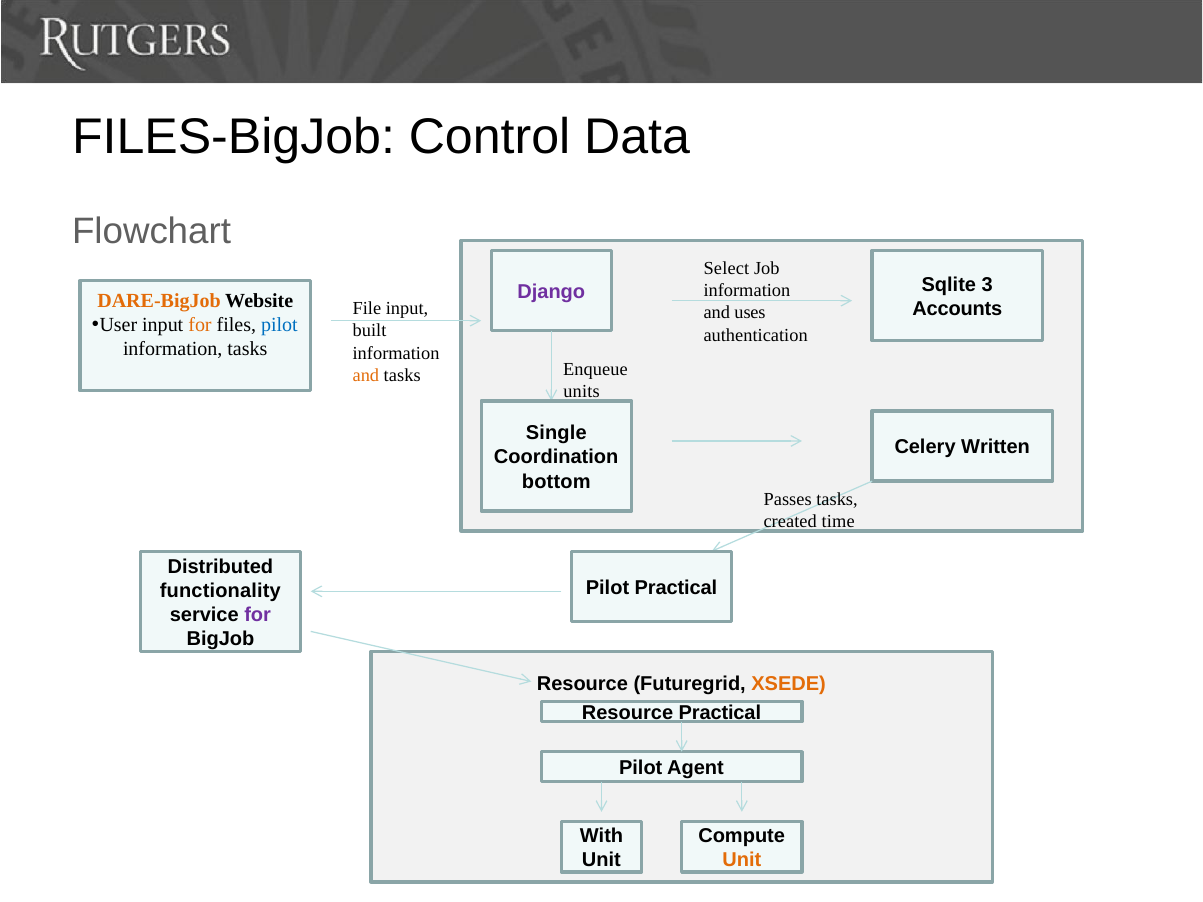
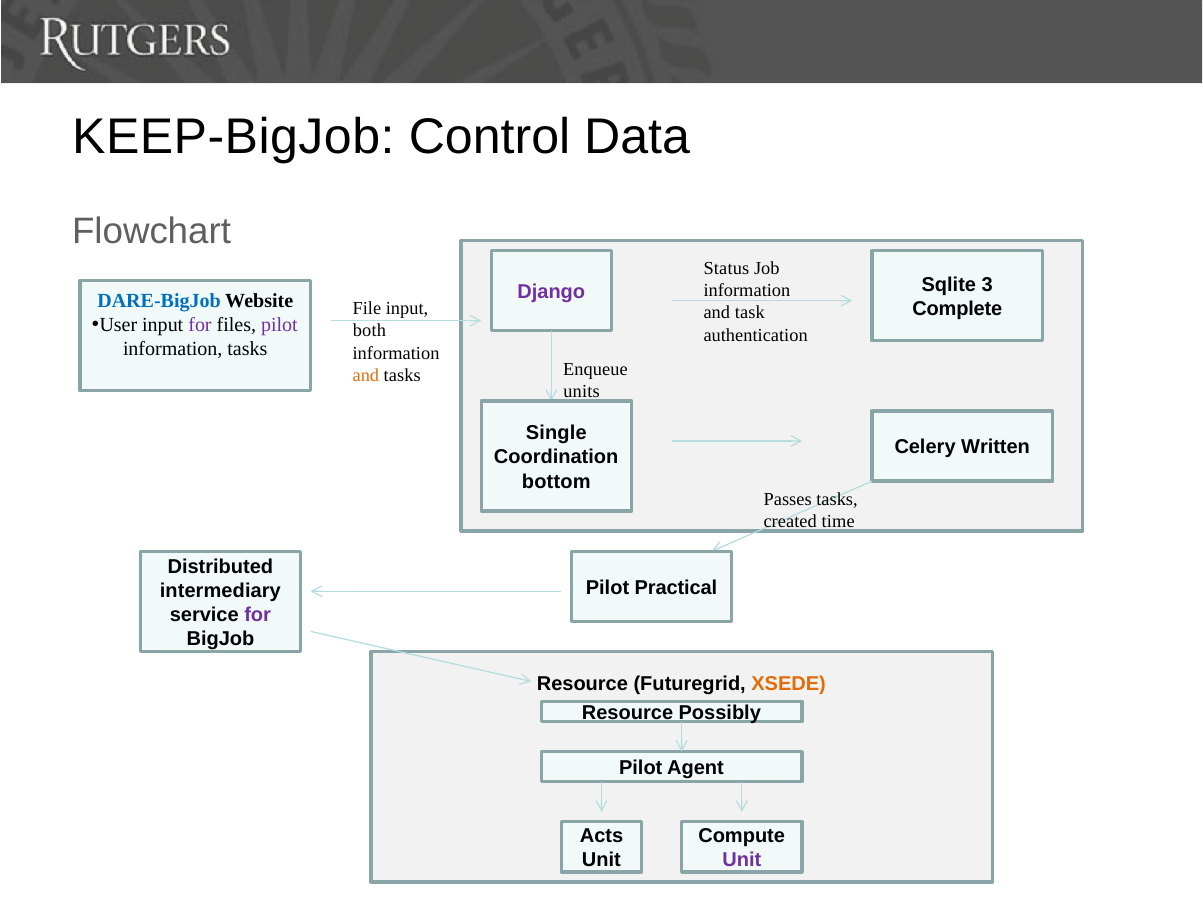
FILES-BigJob: FILES-BigJob -> KEEP-BigJob (233, 137)
Select: Select -> Status (726, 269)
DARE-BigJob colour: orange -> blue (159, 301)
Accounts: Accounts -> Complete (957, 309)
uses: uses -> task (750, 313)
for colour: orange -> purple (200, 325)
pilot colour: blue -> purple (279, 325)
built: built -> both (369, 331)
functionality: functionality -> intermediary (220, 591)
Resource Practical: Practical -> Possibly (720, 713)
With: With -> Acts (602, 836)
Unit colour: orange -> purple (742, 860)
